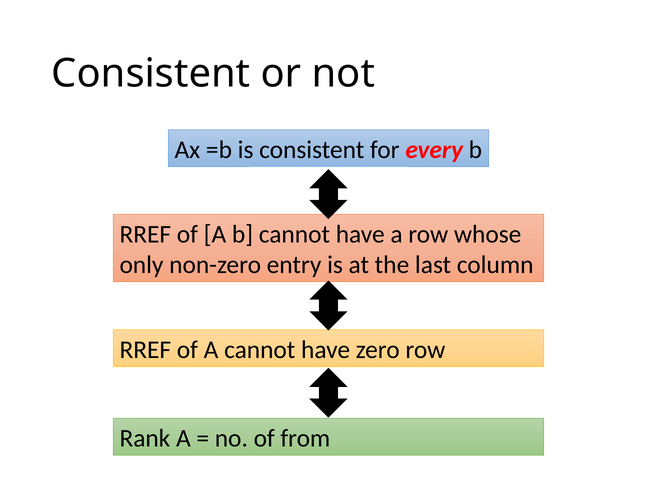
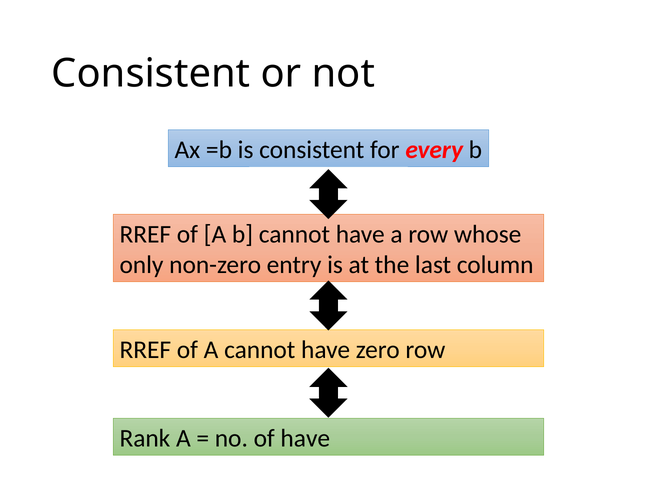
of from: from -> have (305, 438)
